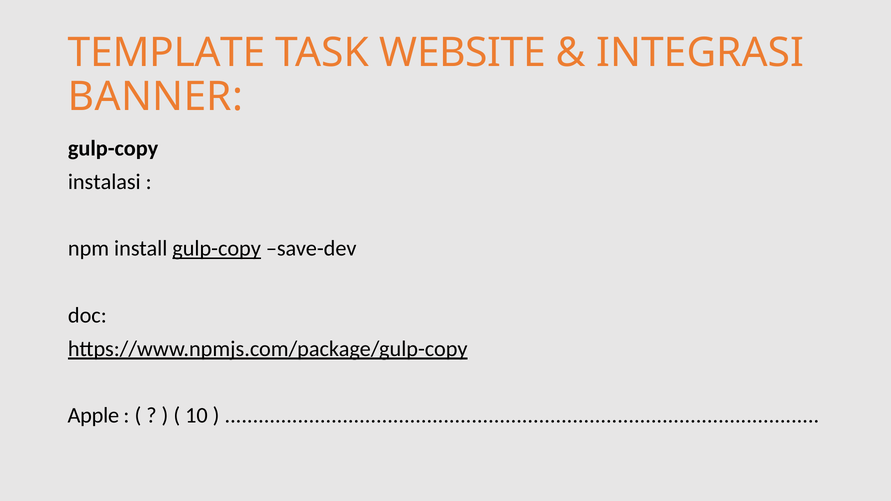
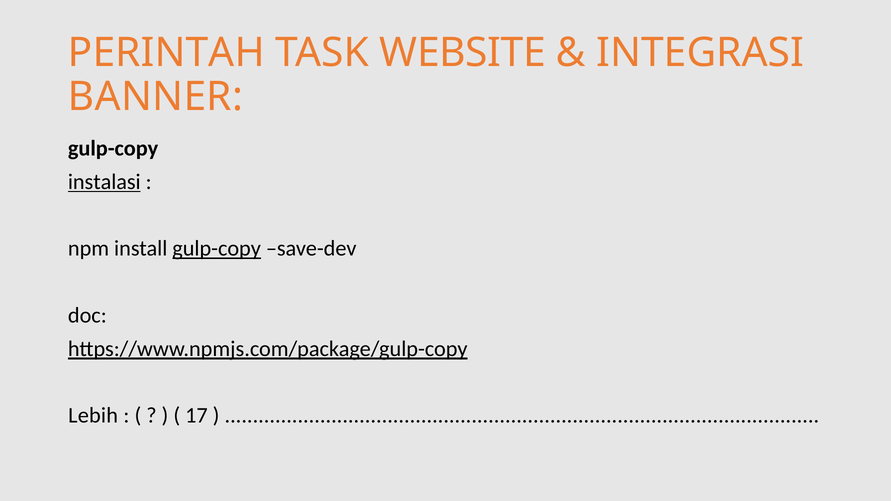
TEMPLATE: TEMPLATE -> PERINTAH (166, 53)
instalasi underline: none -> present (104, 182)
Apple: Apple -> Lebih (93, 416)
10: 10 -> 17 (196, 416)
